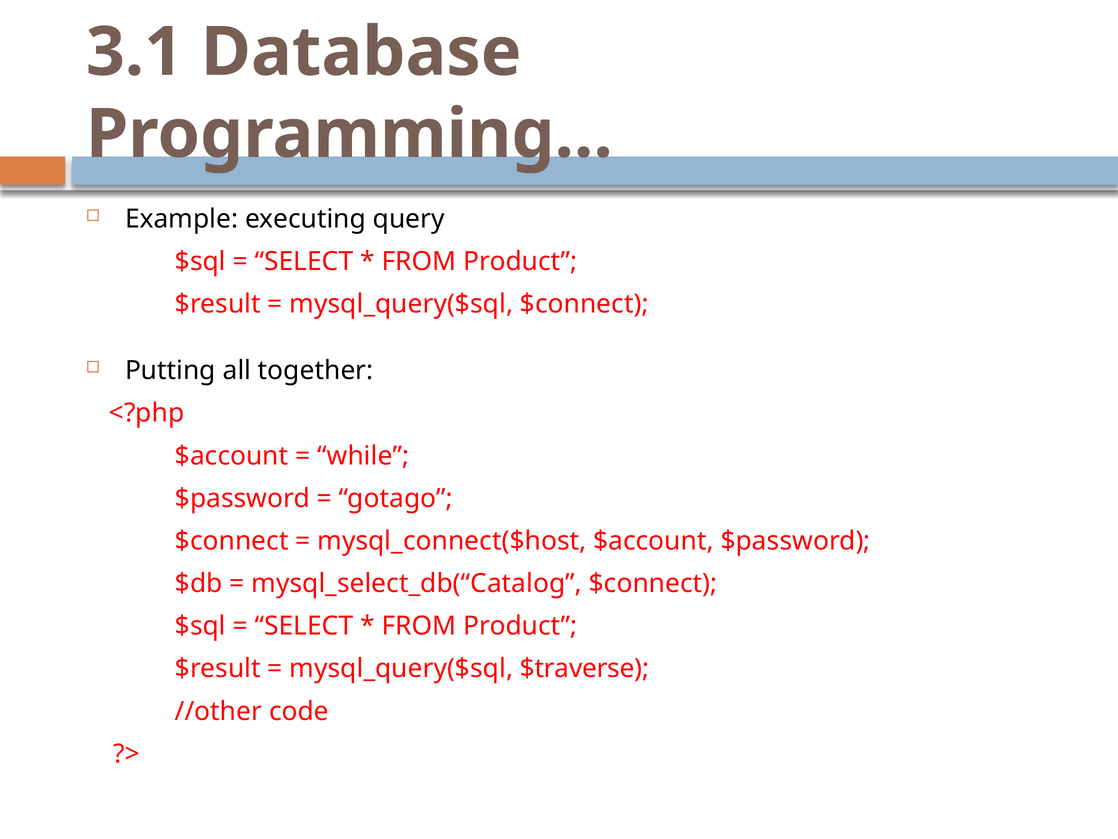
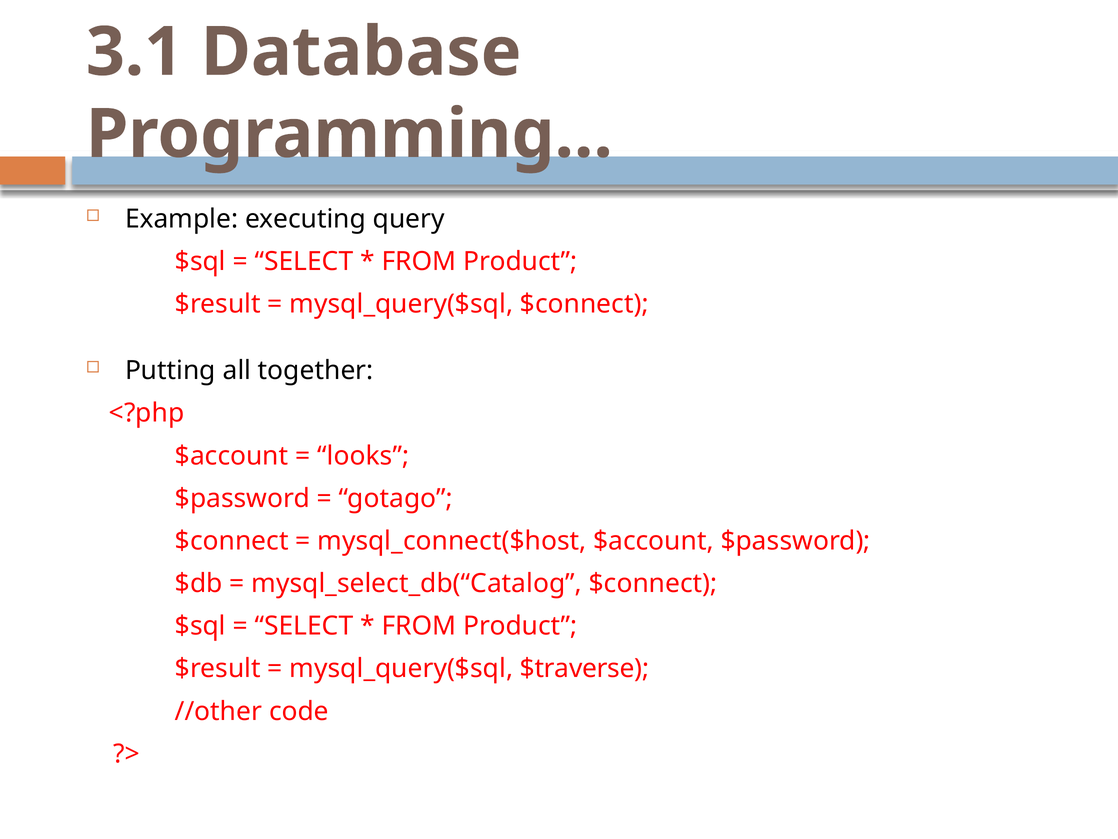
while: while -> looks (363, 456)
